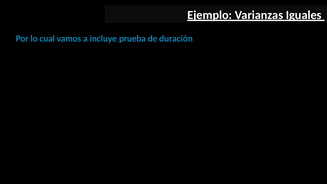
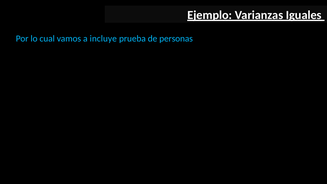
duración: duración -> personas (176, 39)
